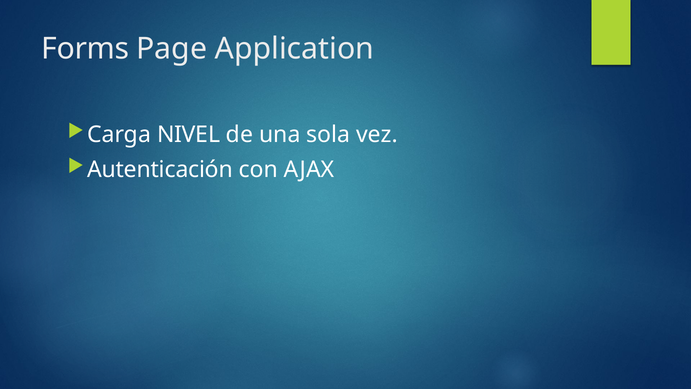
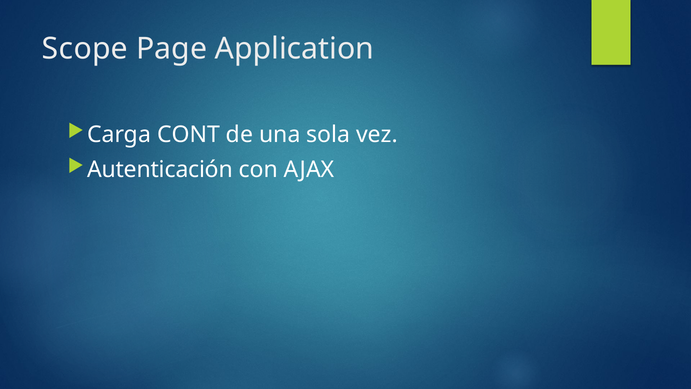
Forms: Forms -> Scope (85, 49)
NIVEL: NIVEL -> CONT (188, 134)
